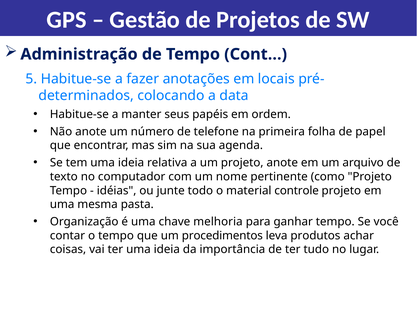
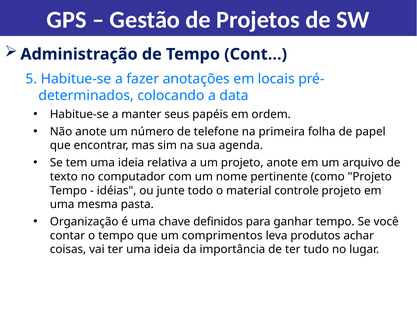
melhoria: melhoria -> definidos (218, 222)
procedimentos: procedimentos -> comprimentos (222, 236)
